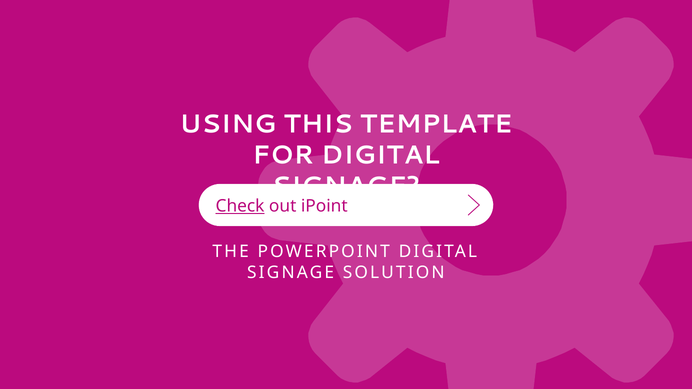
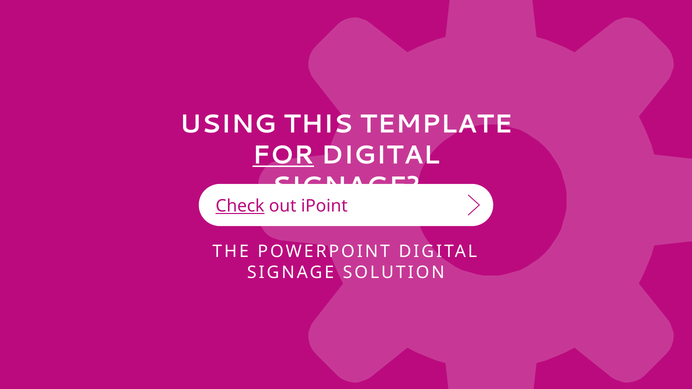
FOR underline: none -> present (283, 155)
